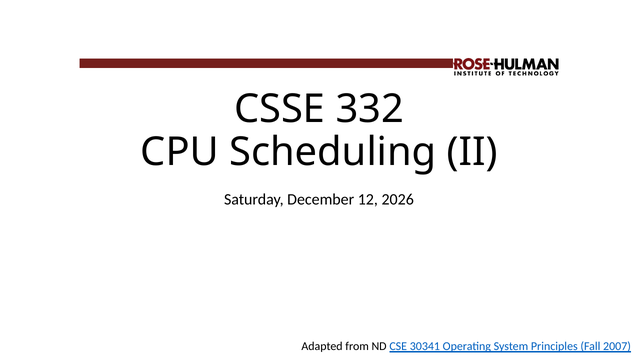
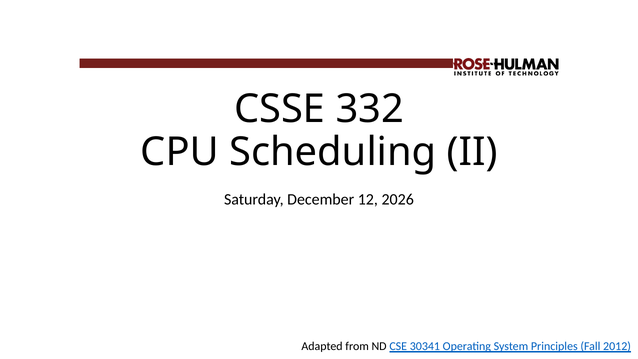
2007: 2007 -> 2012 (617, 346)
